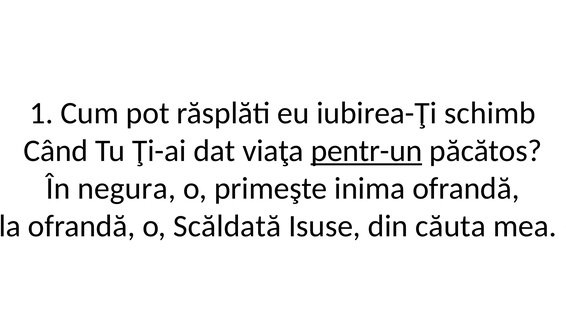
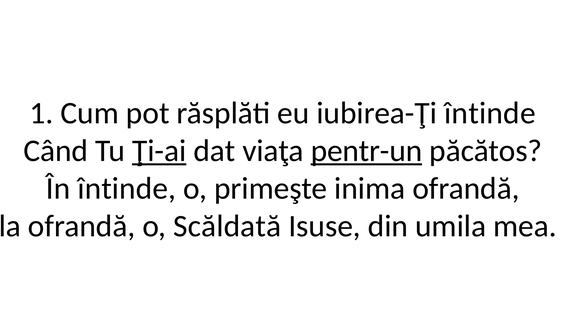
iubirea-Ţi schimb: schimb -> întinde (490, 113)
Ţi-ai underline: none -> present (159, 151)
În negura: negura -> întinde (127, 189)
din căuta: căuta -> umila (451, 226)
